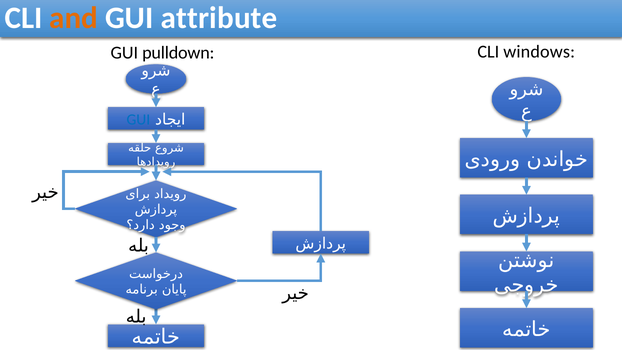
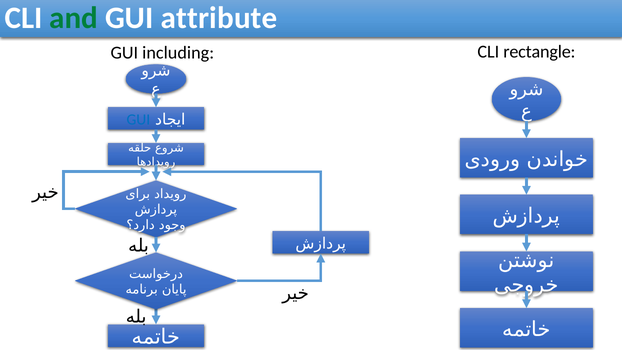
and colour: orange -> green (74, 18)
windows: windows -> rectangle (539, 52)
pulldown: pulldown -> including (178, 53)
